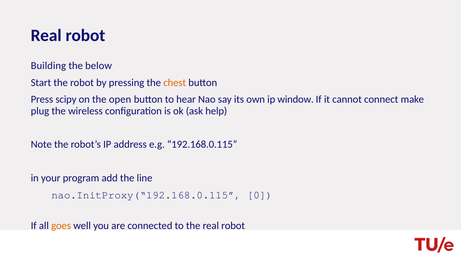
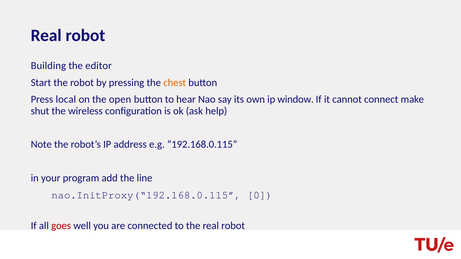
below: below -> editor (99, 66)
scipy: scipy -> local (66, 99)
plug: plug -> shut (40, 111)
goes colour: orange -> red (61, 226)
